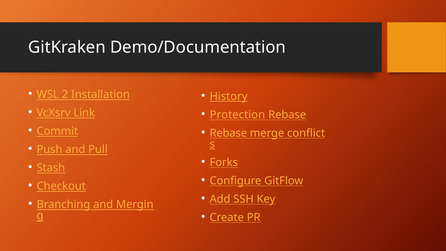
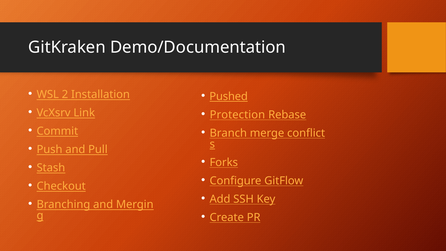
History: History -> Pushed (229, 96)
Rebase: Rebase -> Branch (228, 133)
